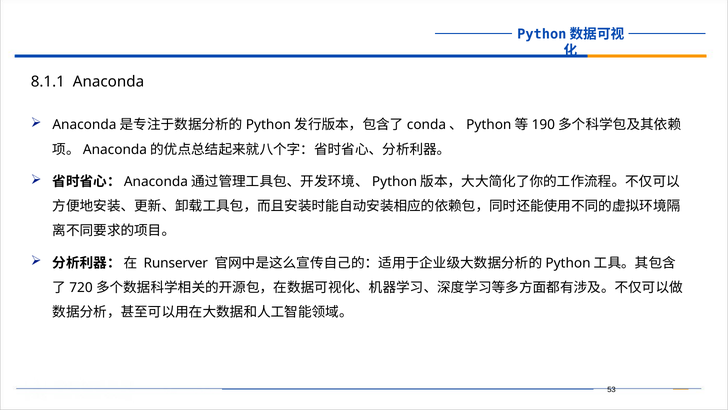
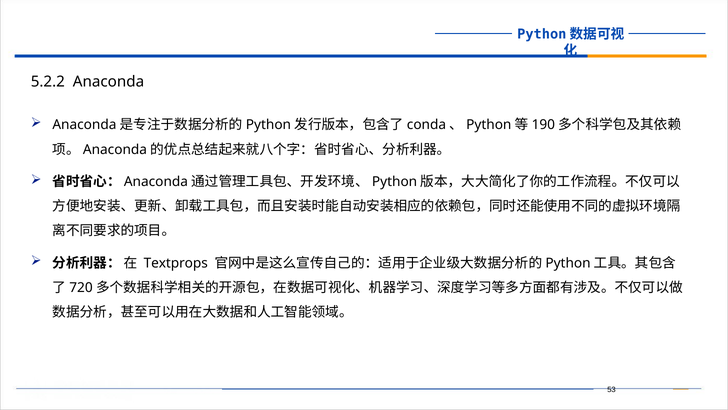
8.1.1: 8.1.1 -> 5.2.2 (48, 82)
Runserver: Runserver -> Textprops (176, 263)
